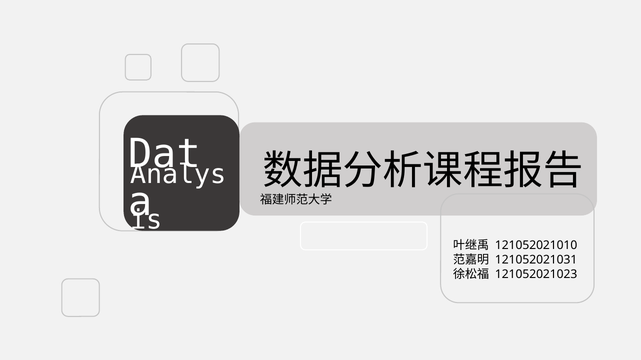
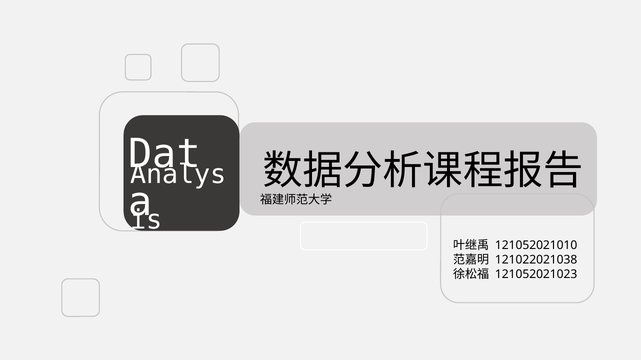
121052021031: 121052021031 -> 121022021038 (536, 260)
